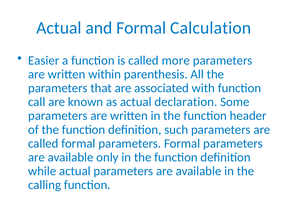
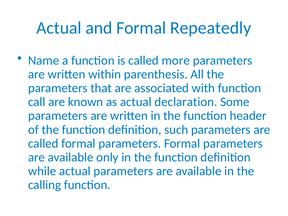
Calculation: Calculation -> Repeatedly (211, 28)
Easier: Easier -> Name (44, 60)
